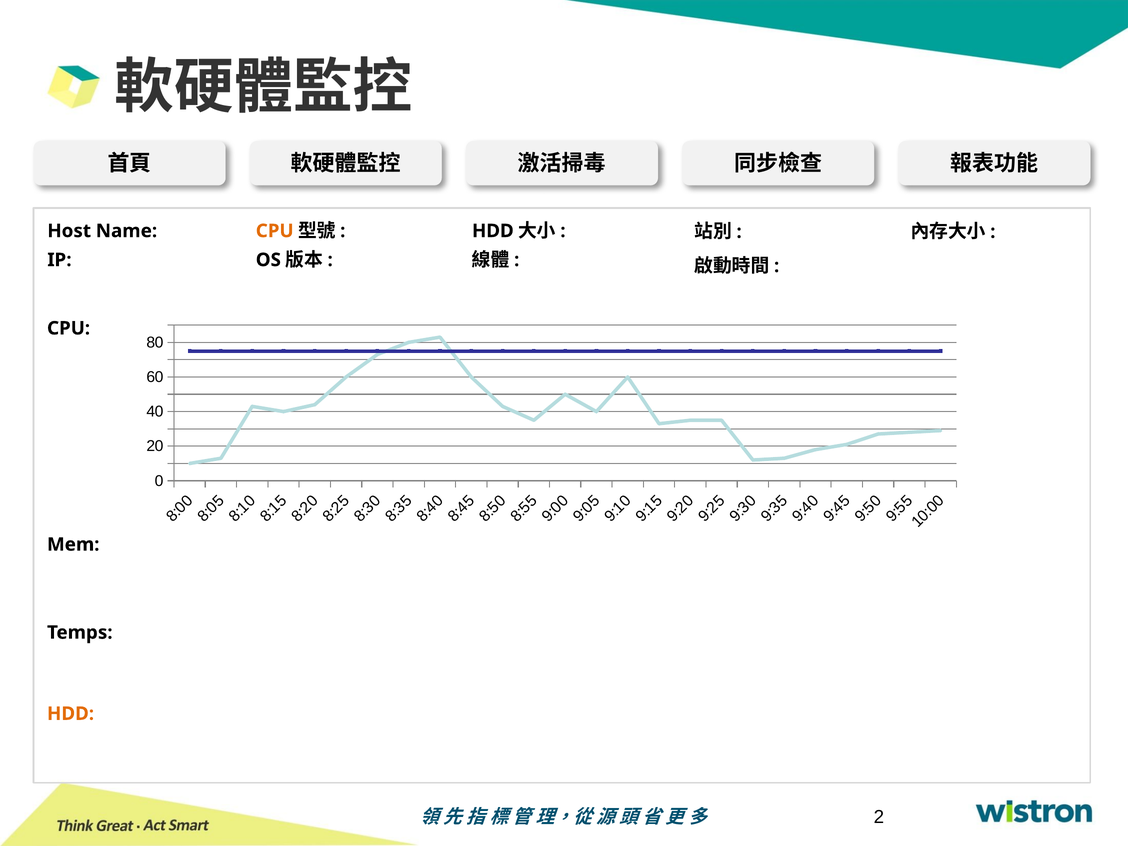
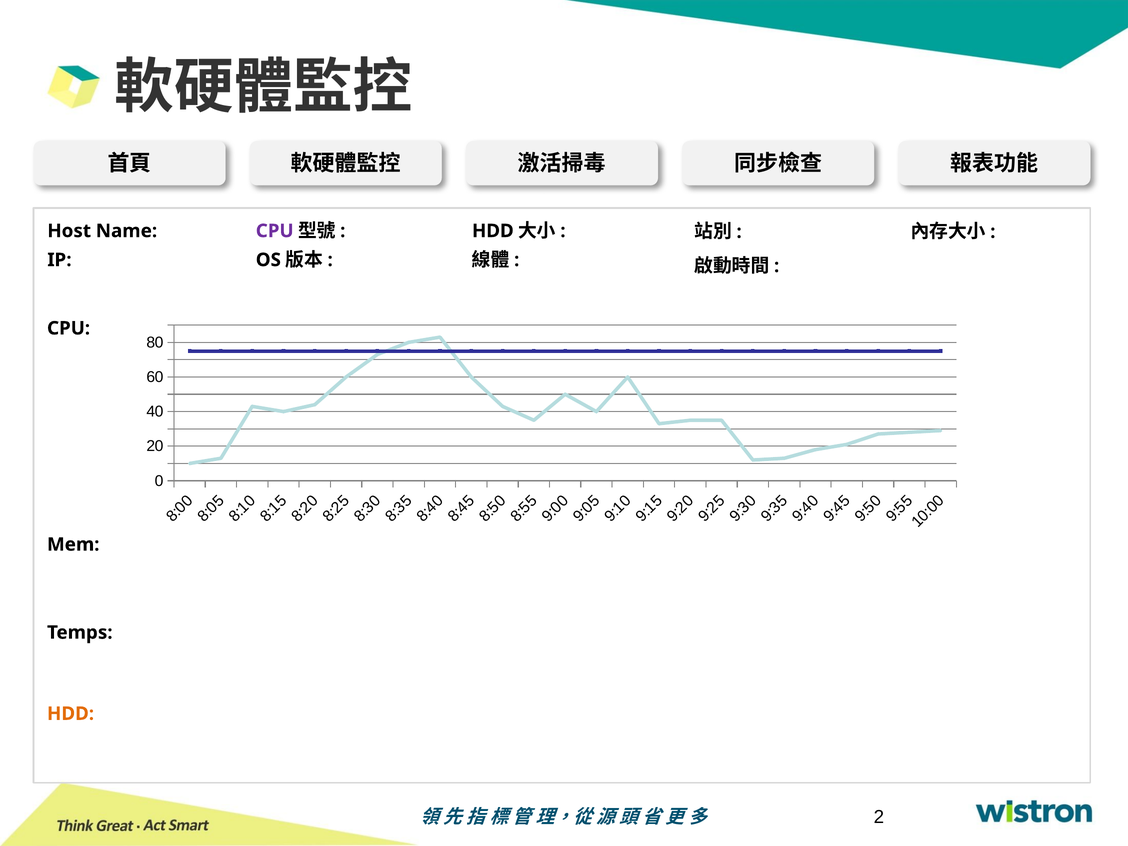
CPU colour: orange -> purple (275, 231)
